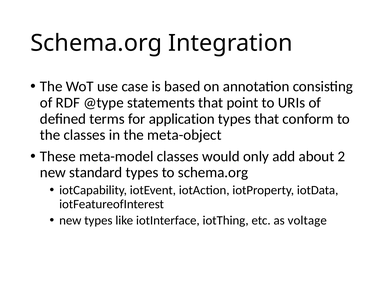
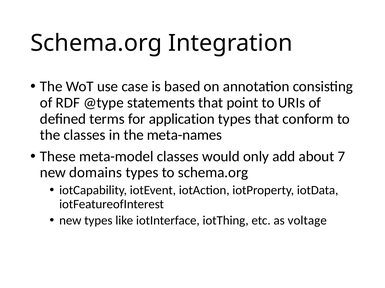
meta-object: meta-object -> meta-names (184, 135)
2: 2 -> 7 (341, 157)
standard: standard -> domains (96, 173)
